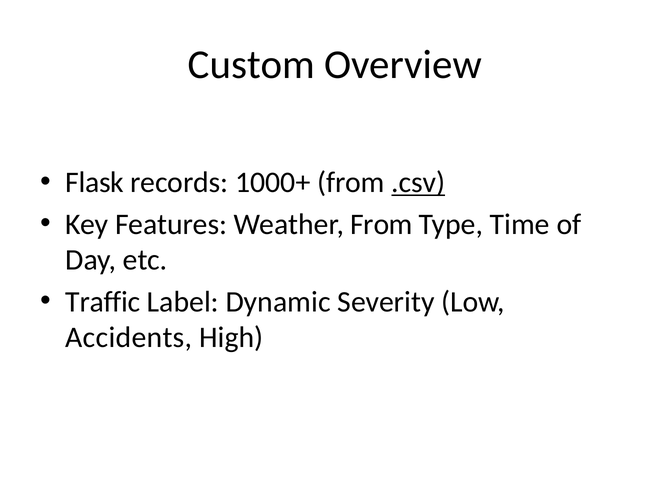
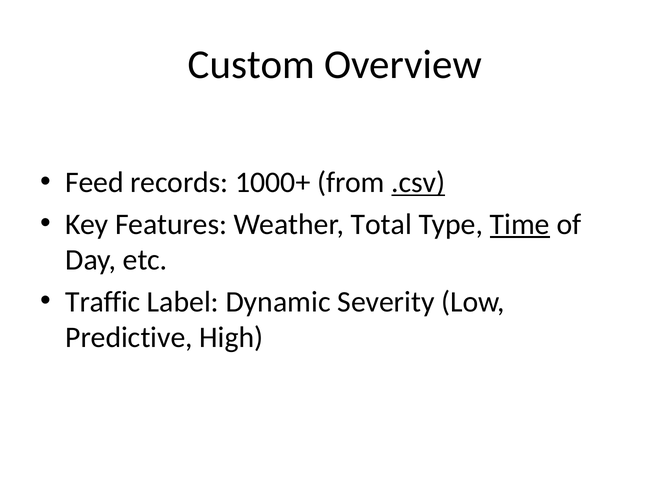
Flask: Flask -> Feed (95, 182)
Weather From: From -> Total (381, 224)
Time underline: none -> present (520, 224)
Accidents: Accidents -> Predictive (129, 337)
